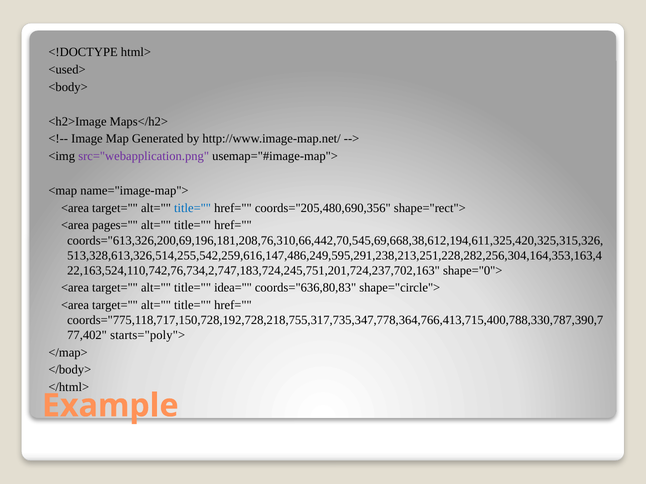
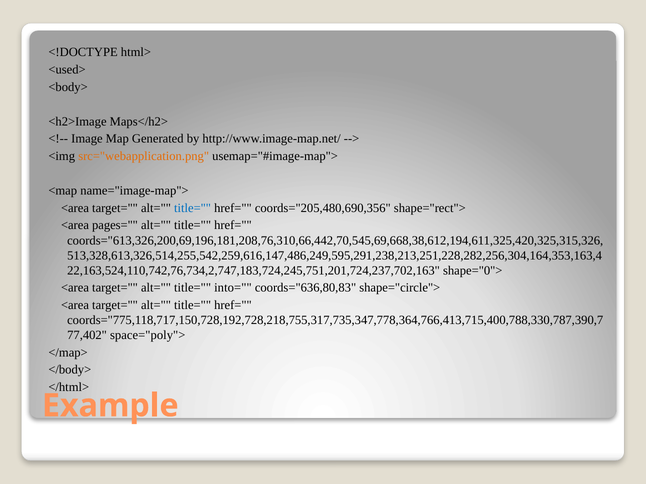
src="webapplication.png colour: purple -> orange (144, 156)
idea=: idea= -> into= (233, 288)
starts="poly">: starts="poly"> -> space="poly"> (148, 336)
